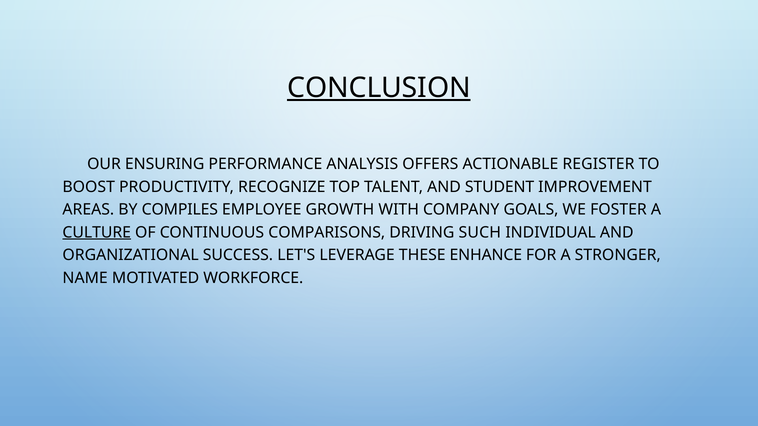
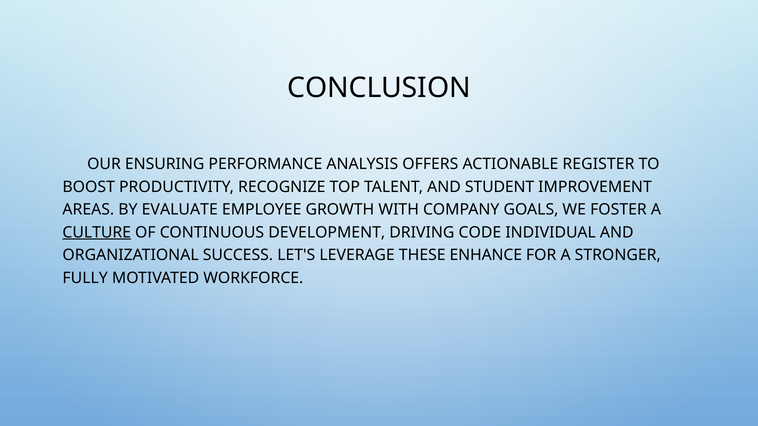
CONCLUSION underline: present -> none (379, 88)
COMPILES: COMPILES -> EVALUATE (180, 210)
COMPARISONS: COMPARISONS -> DEVELOPMENT (327, 233)
SUCH: SUCH -> CODE (480, 233)
NAME: NAME -> FULLY (85, 278)
